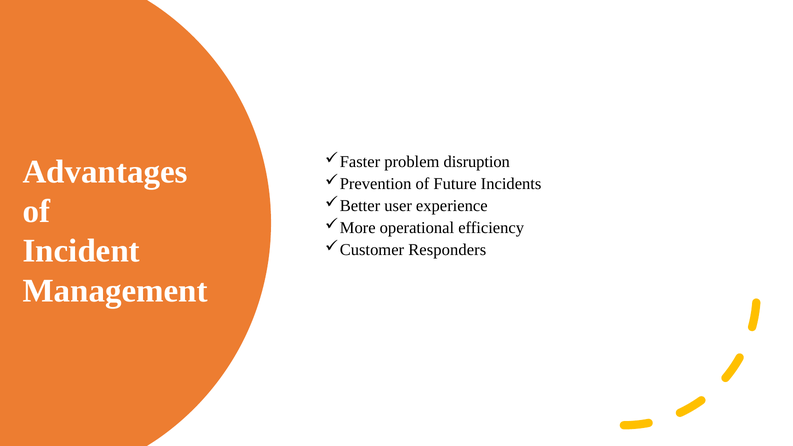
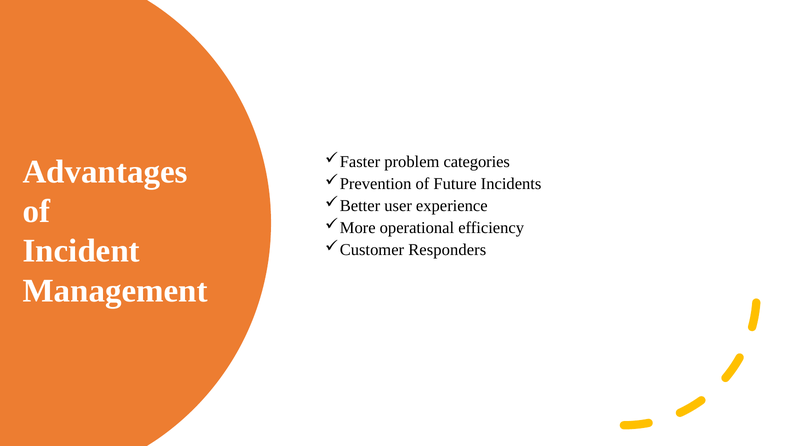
disruption: disruption -> categories (477, 162)
